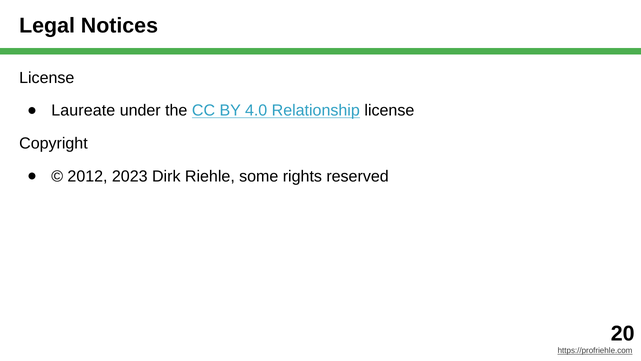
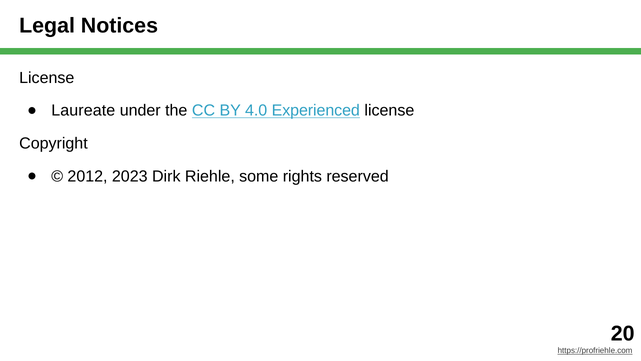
Relationship: Relationship -> Experienced (316, 110)
